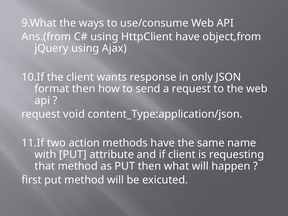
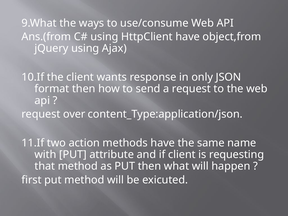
void: void -> over (74, 114)
